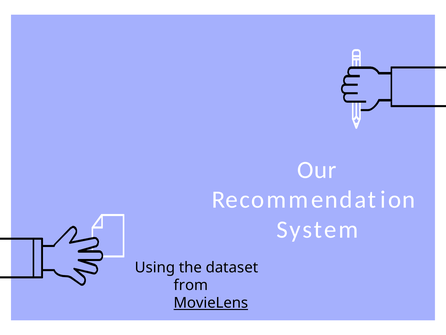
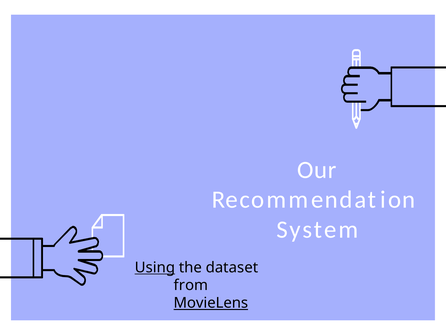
Using underline: none -> present (155, 267)
